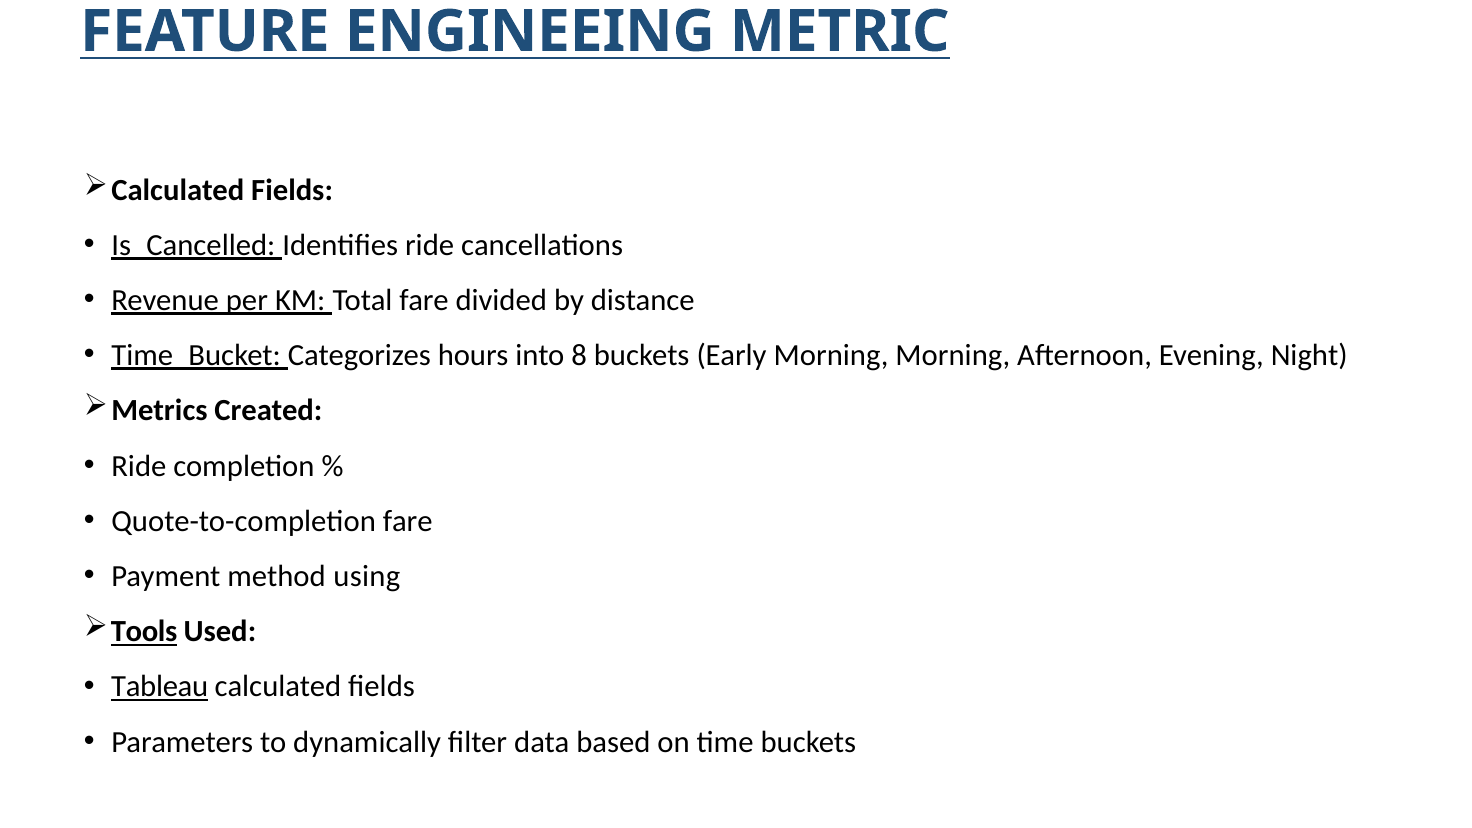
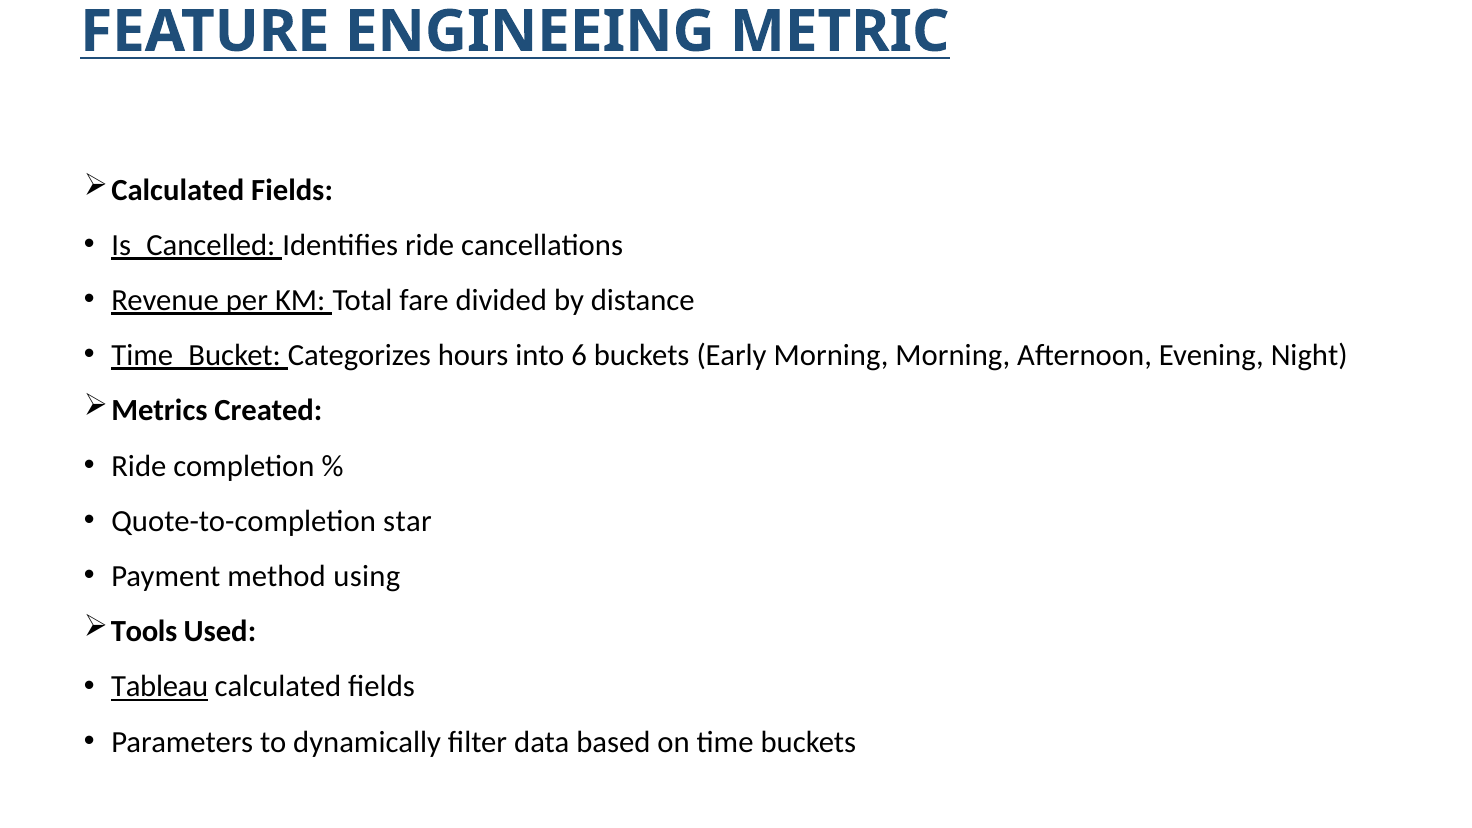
8: 8 -> 6 (579, 355)
Quote-to-completion fare: fare -> star (407, 521)
Tools underline: present -> none (144, 631)
